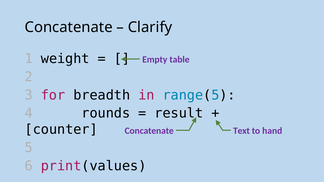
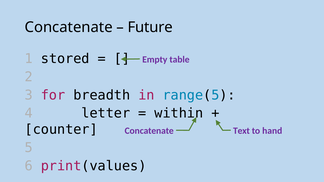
Clarify: Clarify -> Future (150, 27)
weight: weight -> stored (65, 59)
rounds: rounds -> letter (106, 113)
result: result -> within (179, 113)
